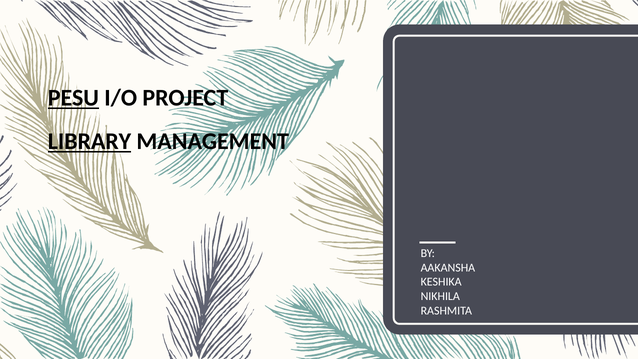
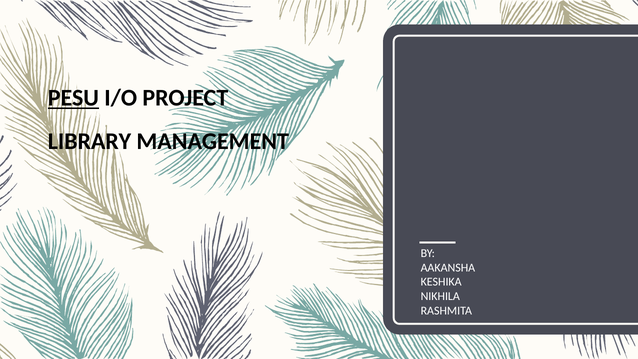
LIBRARY underline: present -> none (90, 141)
